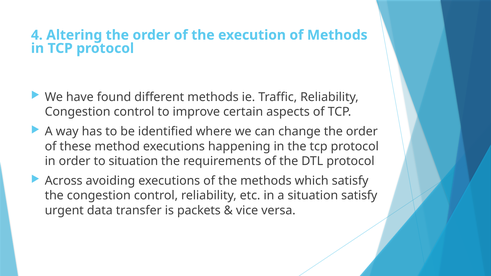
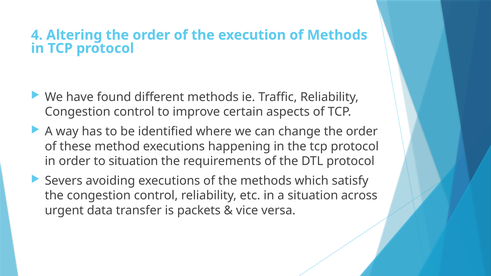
Across: Across -> Severs (64, 181)
situation satisfy: satisfy -> across (359, 196)
